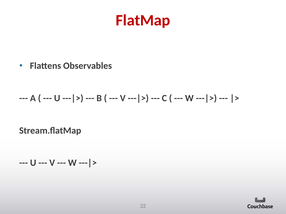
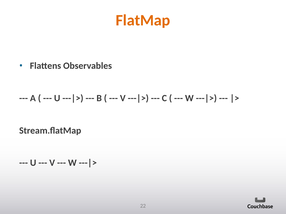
FlatMap colour: red -> orange (143, 20)
